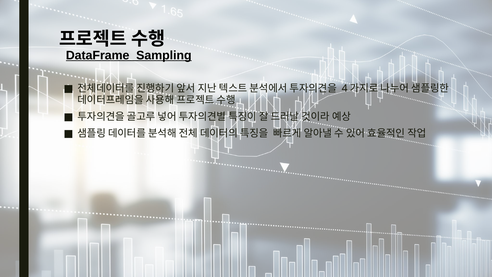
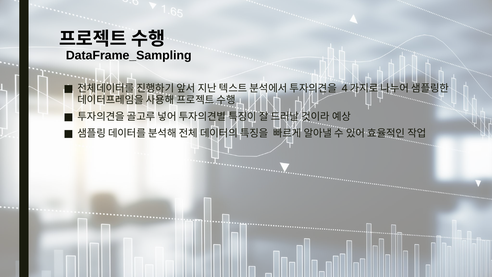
DataFrame_Sampling underline: present -> none (129, 55)
